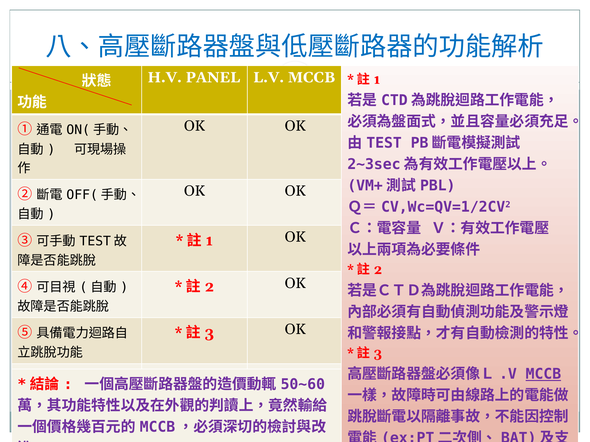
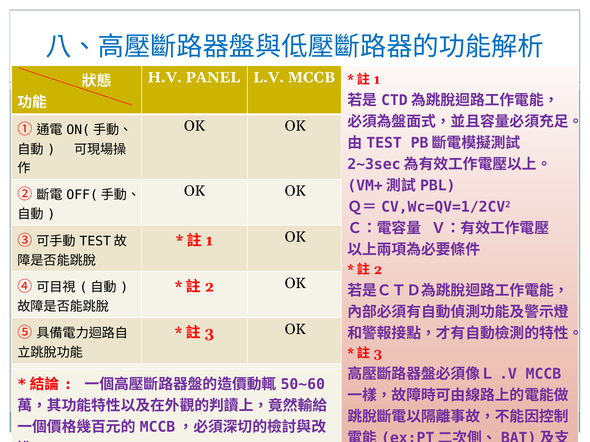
MCCB underline: present -> none (543, 375)
